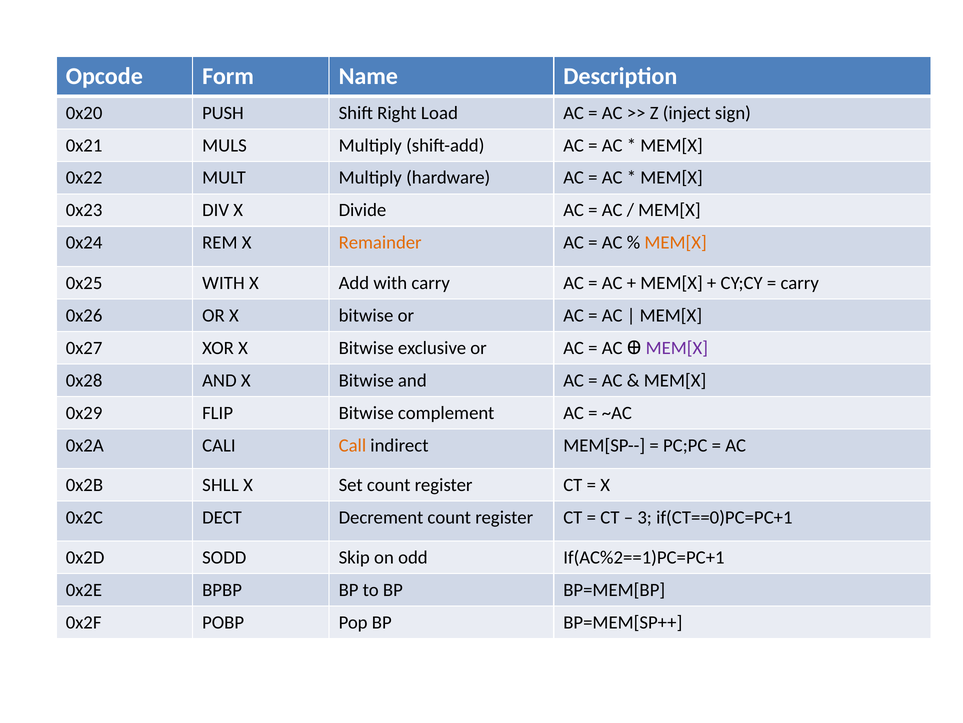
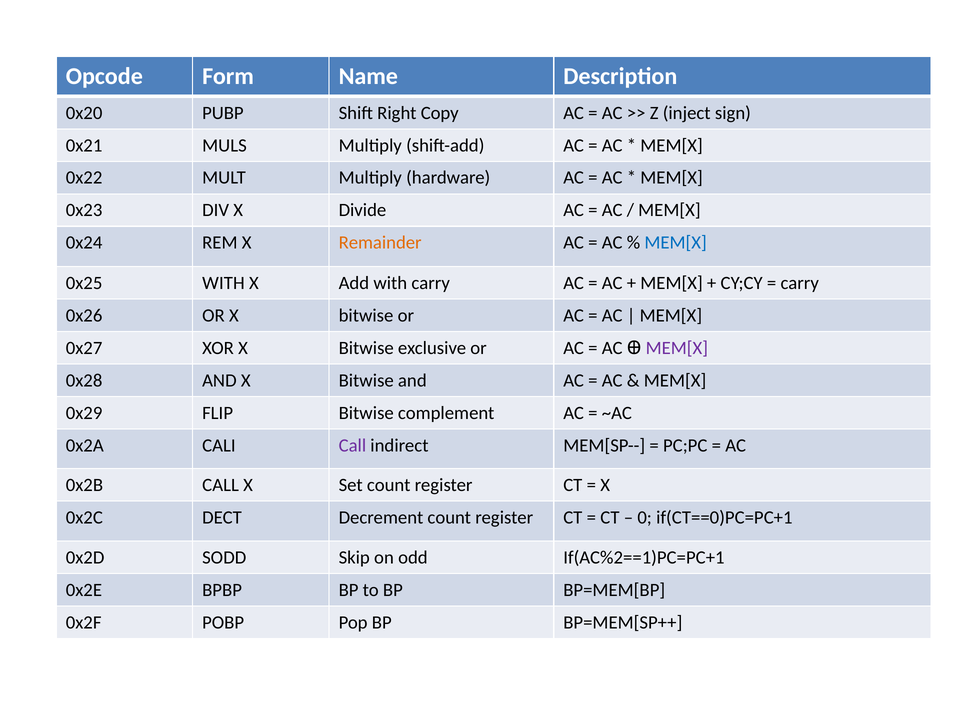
PUSH: PUSH -> PUBP (223, 113)
Load: Load -> Copy (440, 113)
MEM[X colour: orange -> blue (676, 243)
Call colour: orange -> purple (352, 445)
0x2B SHLL: SHLL -> CALL (221, 484)
3: 3 -> 0 (645, 517)
